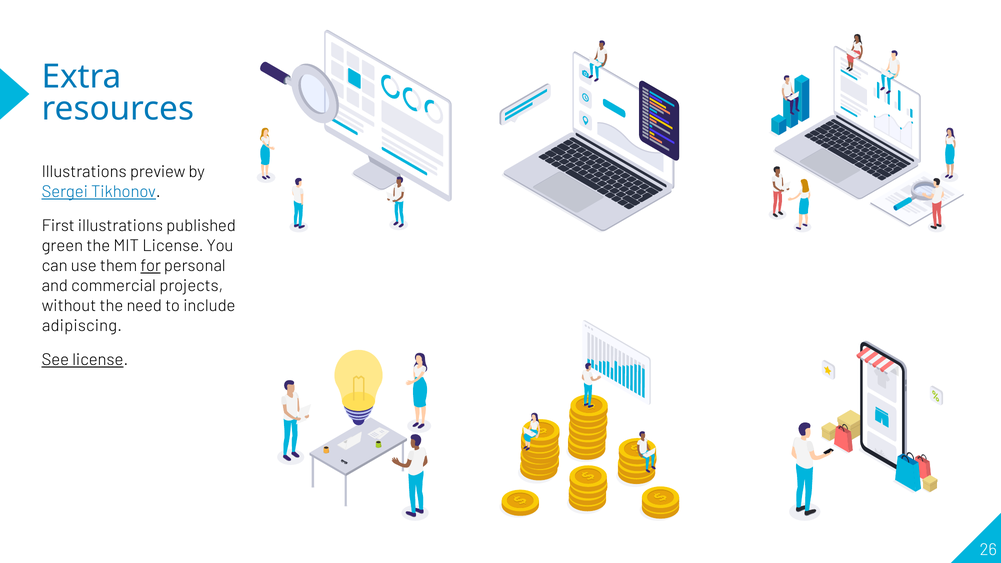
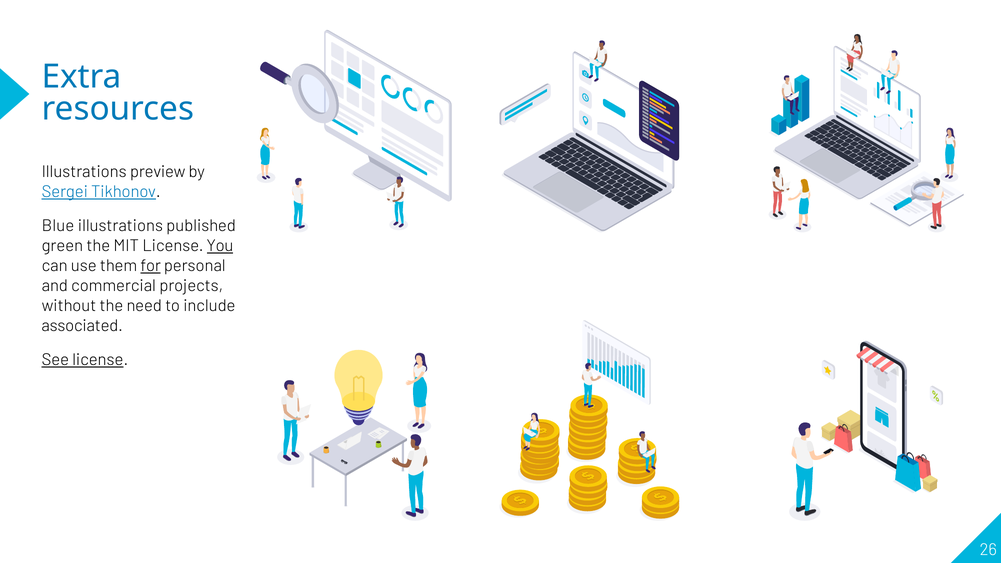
First: First -> Blue (58, 226)
You underline: none -> present (220, 246)
adipiscing: adipiscing -> associated (82, 326)
